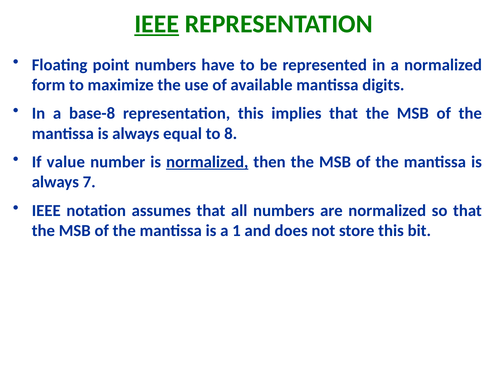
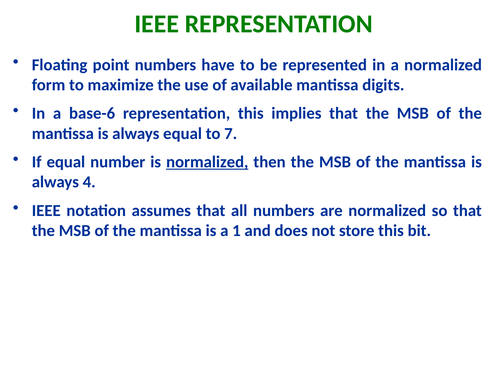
IEEE underline: present -> none (157, 24)
base-8: base-8 -> base-6 (92, 113)
8: 8 -> 7 (231, 134)
If value: value -> equal (66, 162)
7: 7 -> 4 (89, 182)
